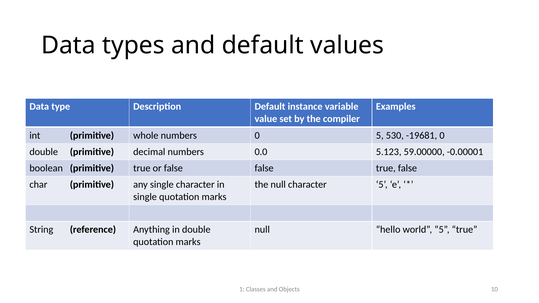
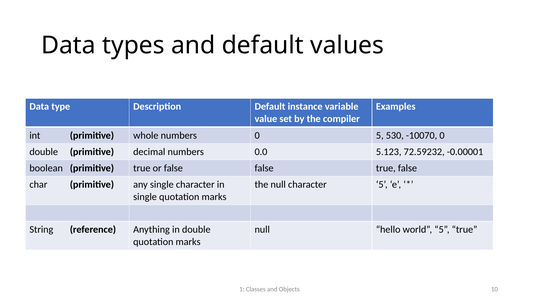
-19681: -19681 -> -10070 (422, 135)
59.00000: 59.00000 -> 72.59232 (424, 152)
